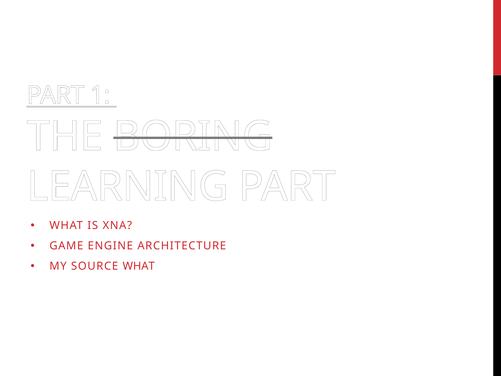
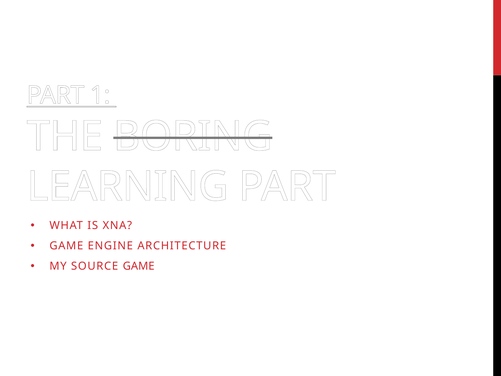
SOURCE WHAT: WHAT -> GAME (139, 266)
